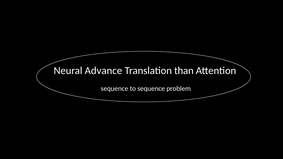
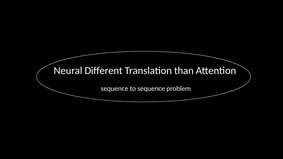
Advance: Advance -> Different (104, 71)
